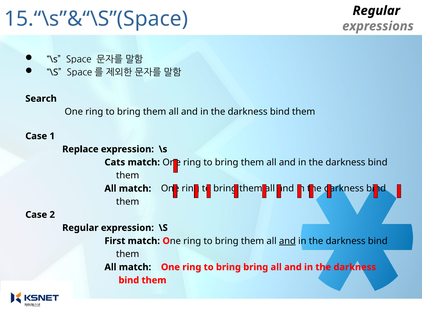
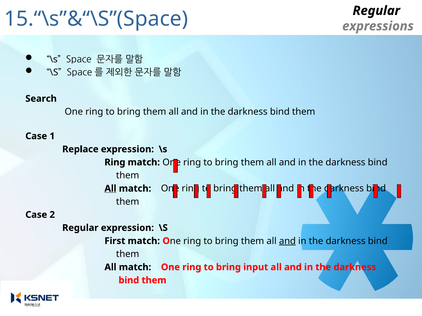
Cats: Cats -> Ring (115, 163)
All underline: none -> present (110, 189)
bring bring: bring -> input (256, 268)
